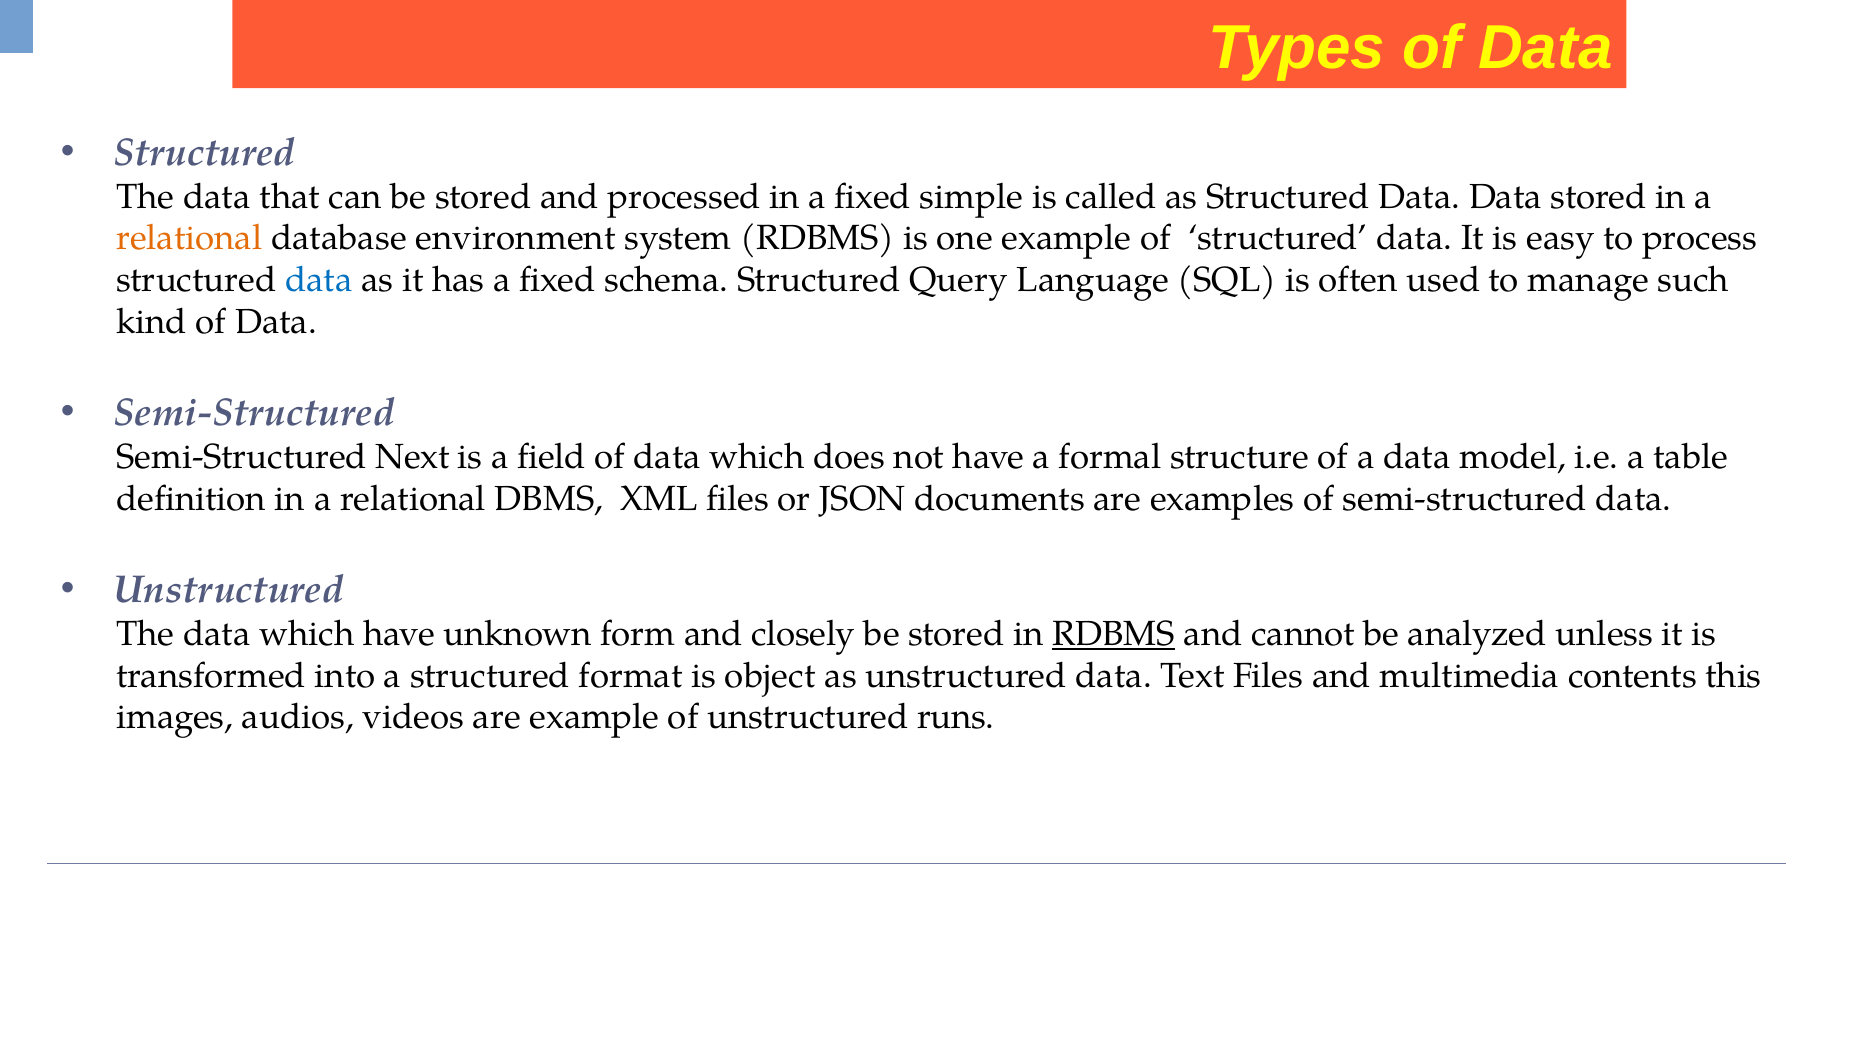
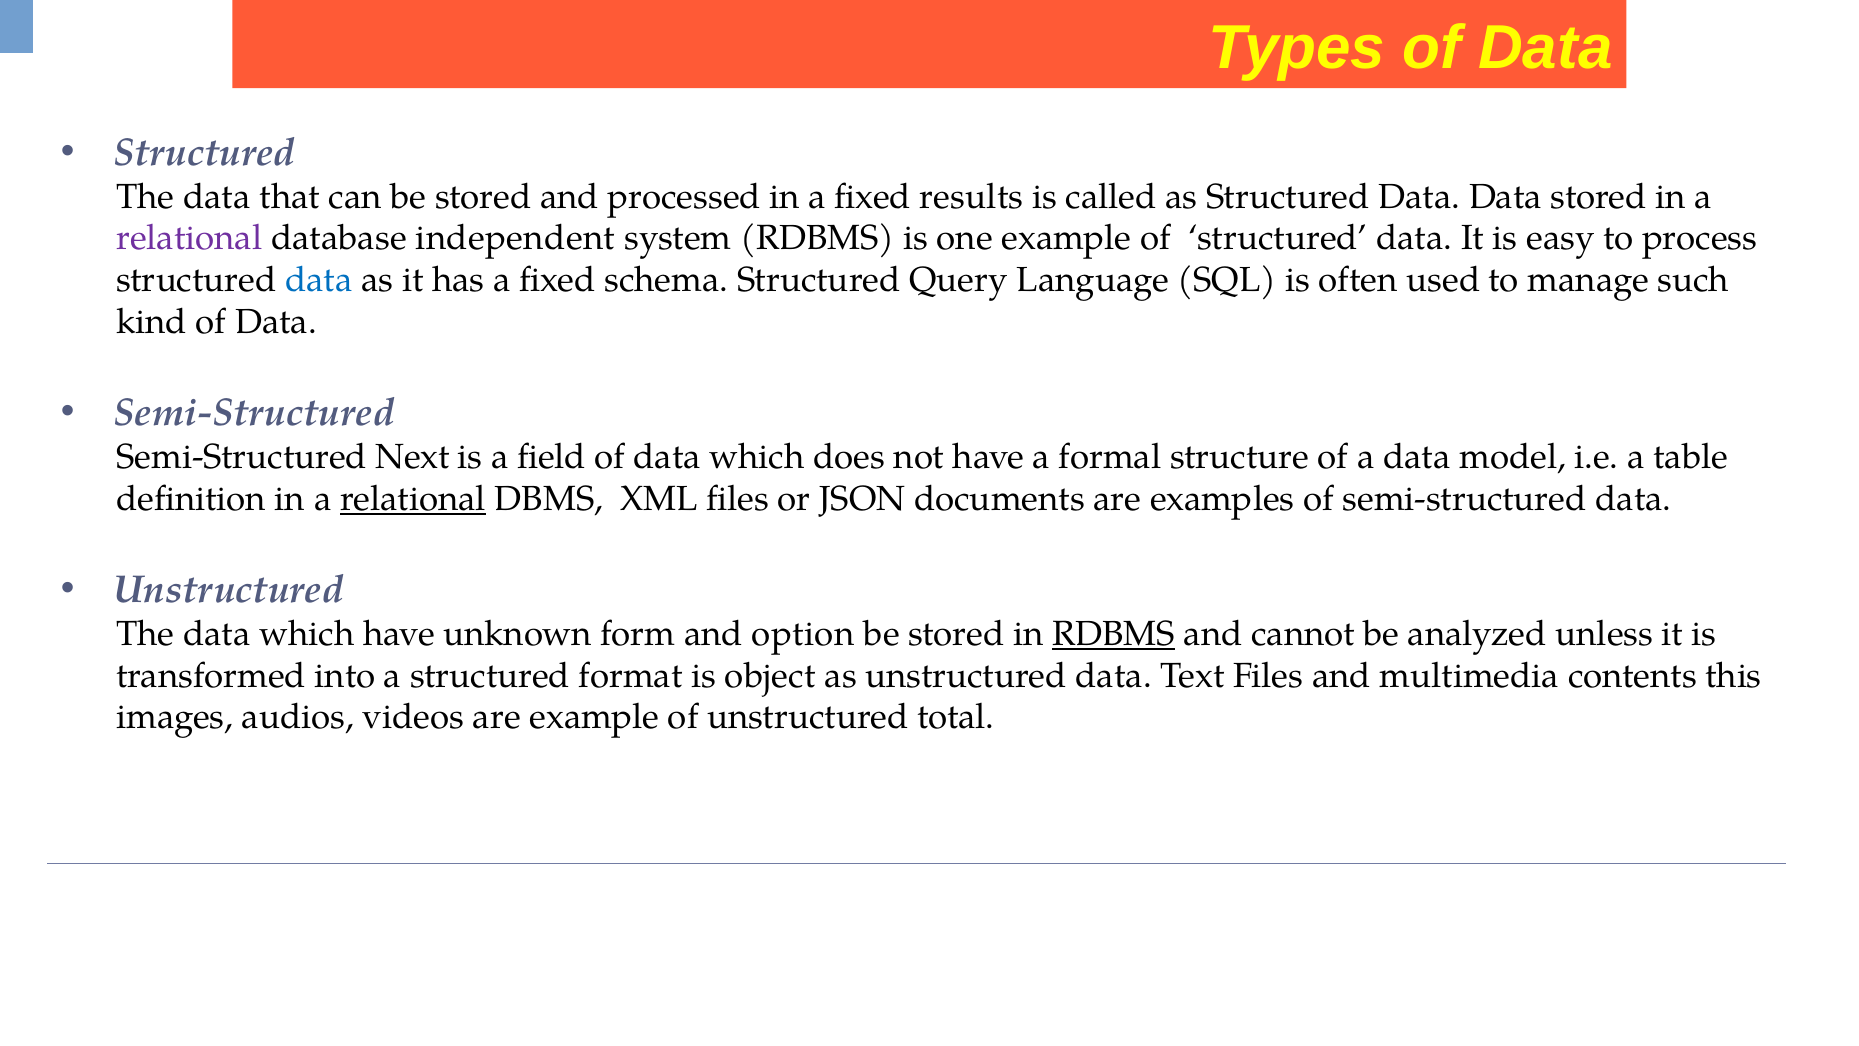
simple: simple -> results (972, 197)
relational colour: orange -> purple (189, 238)
environment: environment -> independent (515, 238)
relational underline: none -> present (413, 499)
closely: closely -> option (803, 633)
runs: runs -> total (956, 717)
